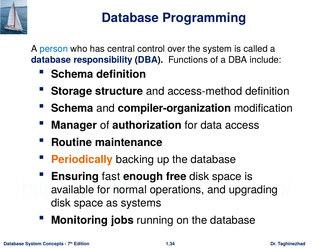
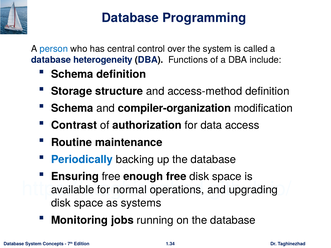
responsibility: responsibility -> heterogeneity (103, 60)
Manager: Manager -> Contrast (74, 125)
Periodically colour: orange -> blue (82, 160)
Ensuring fast: fast -> free (111, 177)
